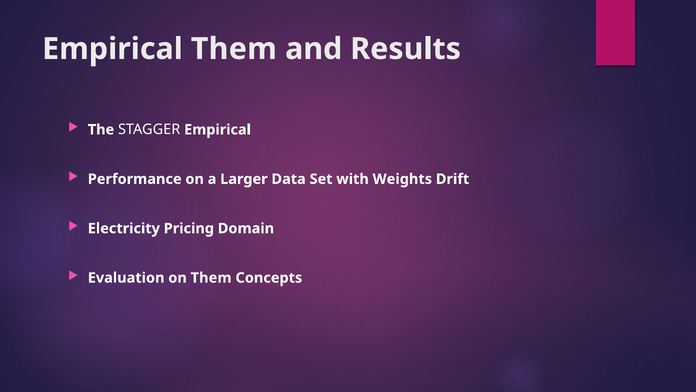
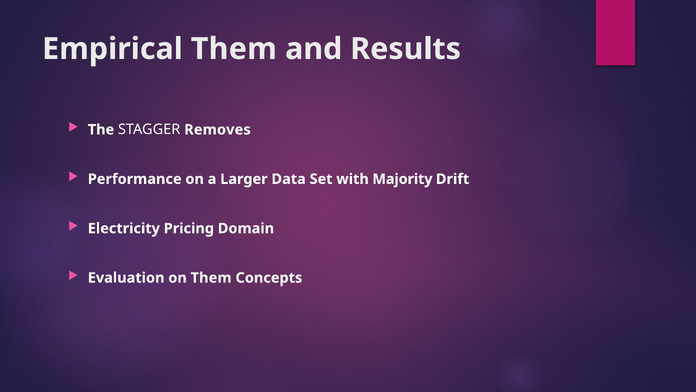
STAGGER Empirical: Empirical -> Removes (217, 130)
Weights: Weights -> Majority (402, 179)
